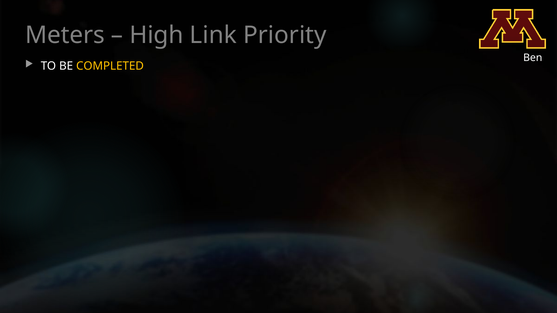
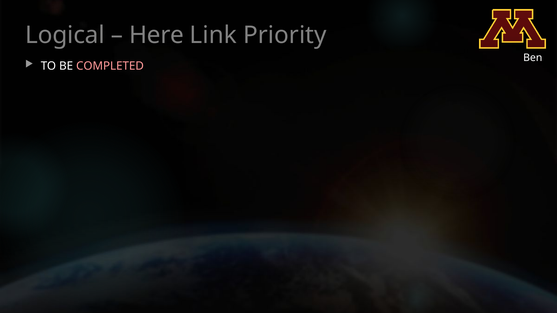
Meters: Meters -> Logical (65, 35)
High: High -> Here (157, 35)
COMPLETED colour: yellow -> pink (110, 66)
